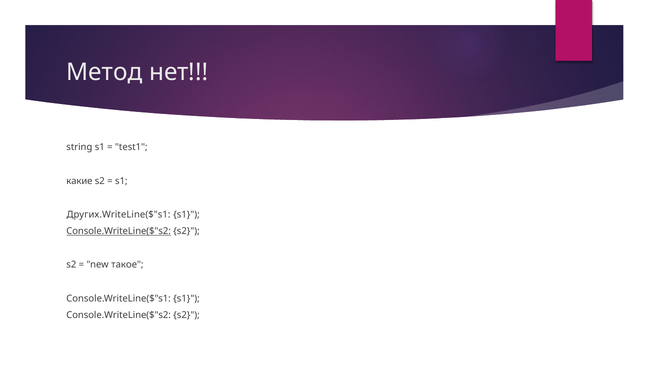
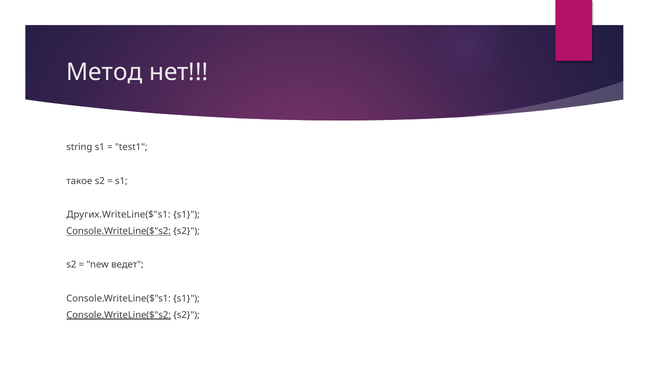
какие: какие -> такое (79, 181)
такое: такое -> ведет (127, 265)
Console.WriteLine($"s2 underline: none -> present (119, 315)
